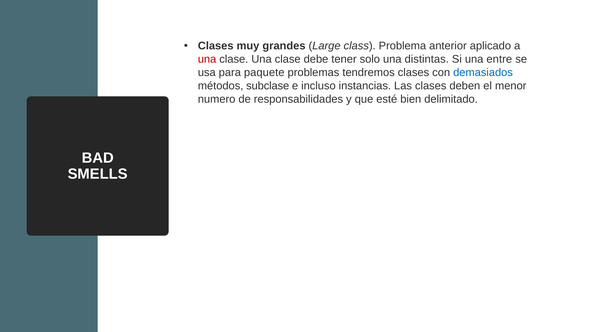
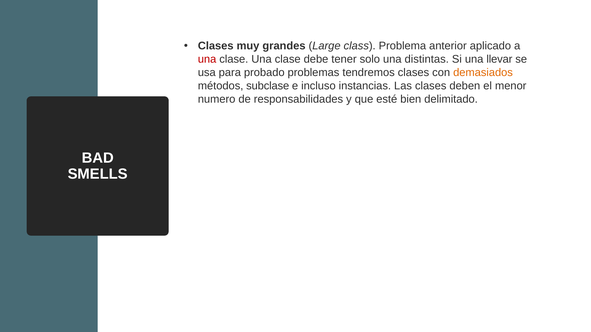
entre: entre -> llevar (499, 59)
paquete: paquete -> probado (264, 73)
demasiados colour: blue -> orange (483, 73)
